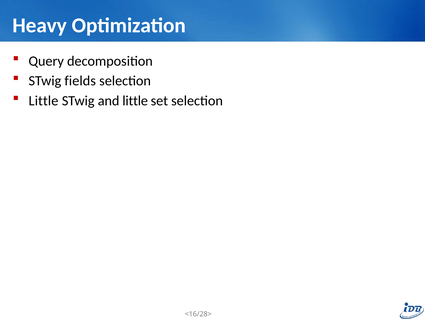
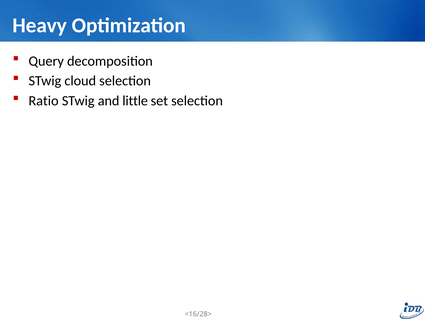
fields: fields -> cloud (80, 81)
Little: Little -> Ratio (44, 101)
